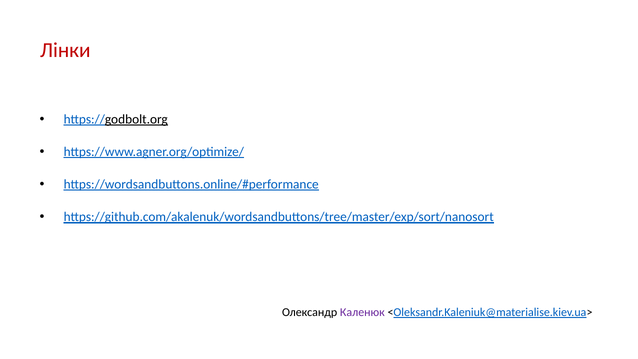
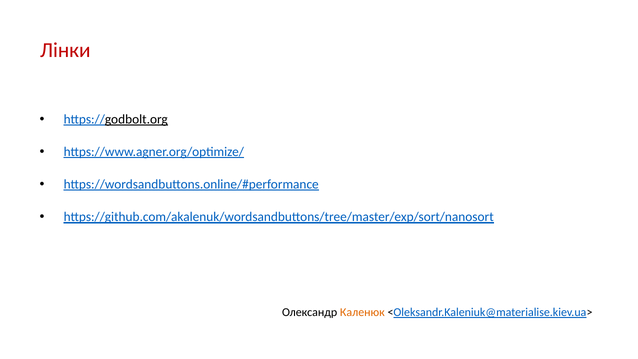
Каленюк colour: purple -> orange (362, 312)
